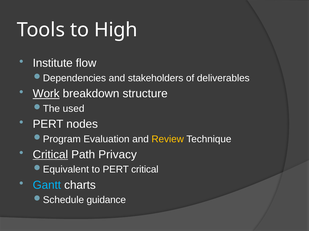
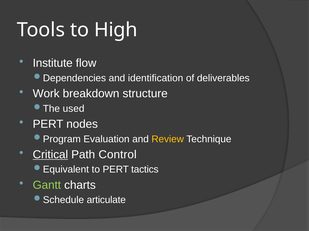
stakeholders: stakeholders -> identification (156, 78)
Work underline: present -> none (46, 94)
Privacy: Privacy -> Control (118, 155)
PERT critical: critical -> tactics (145, 170)
Gantt colour: light blue -> light green (47, 186)
guidance: guidance -> articulate (106, 201)
